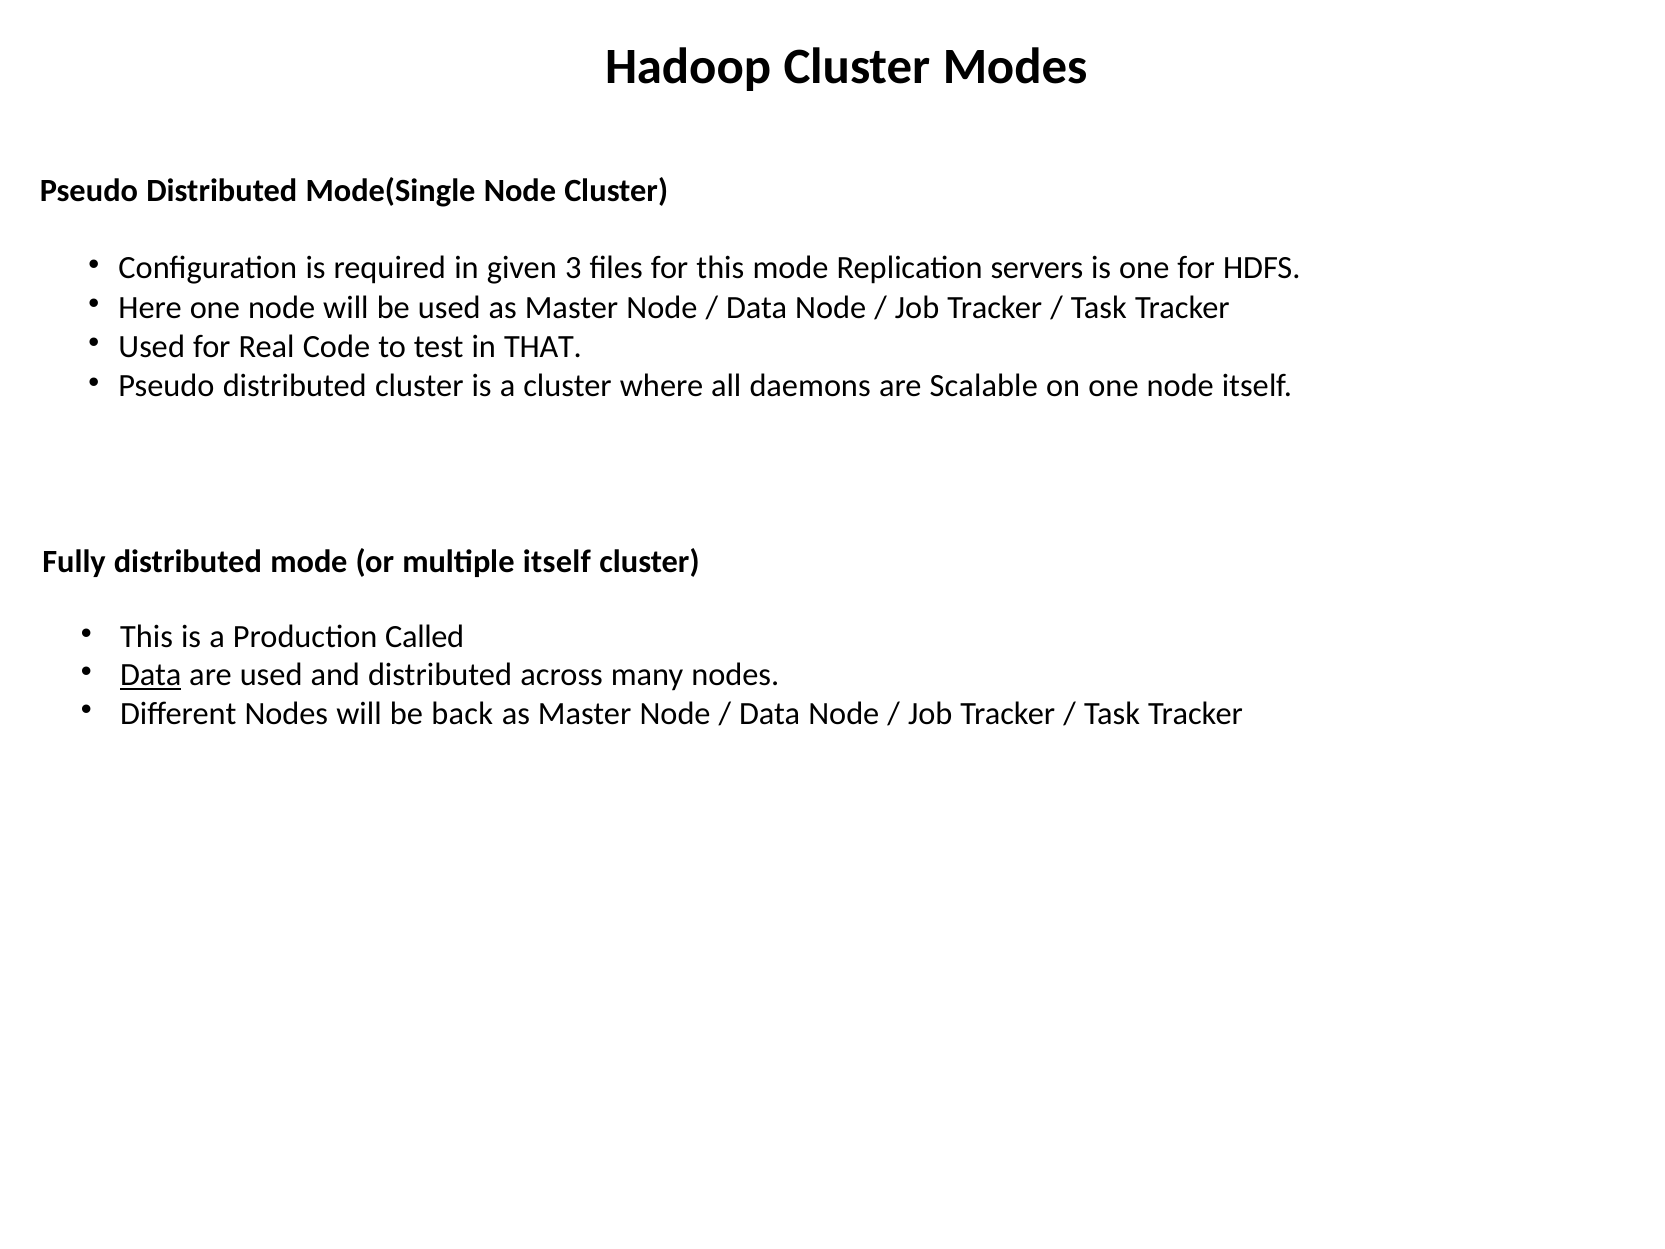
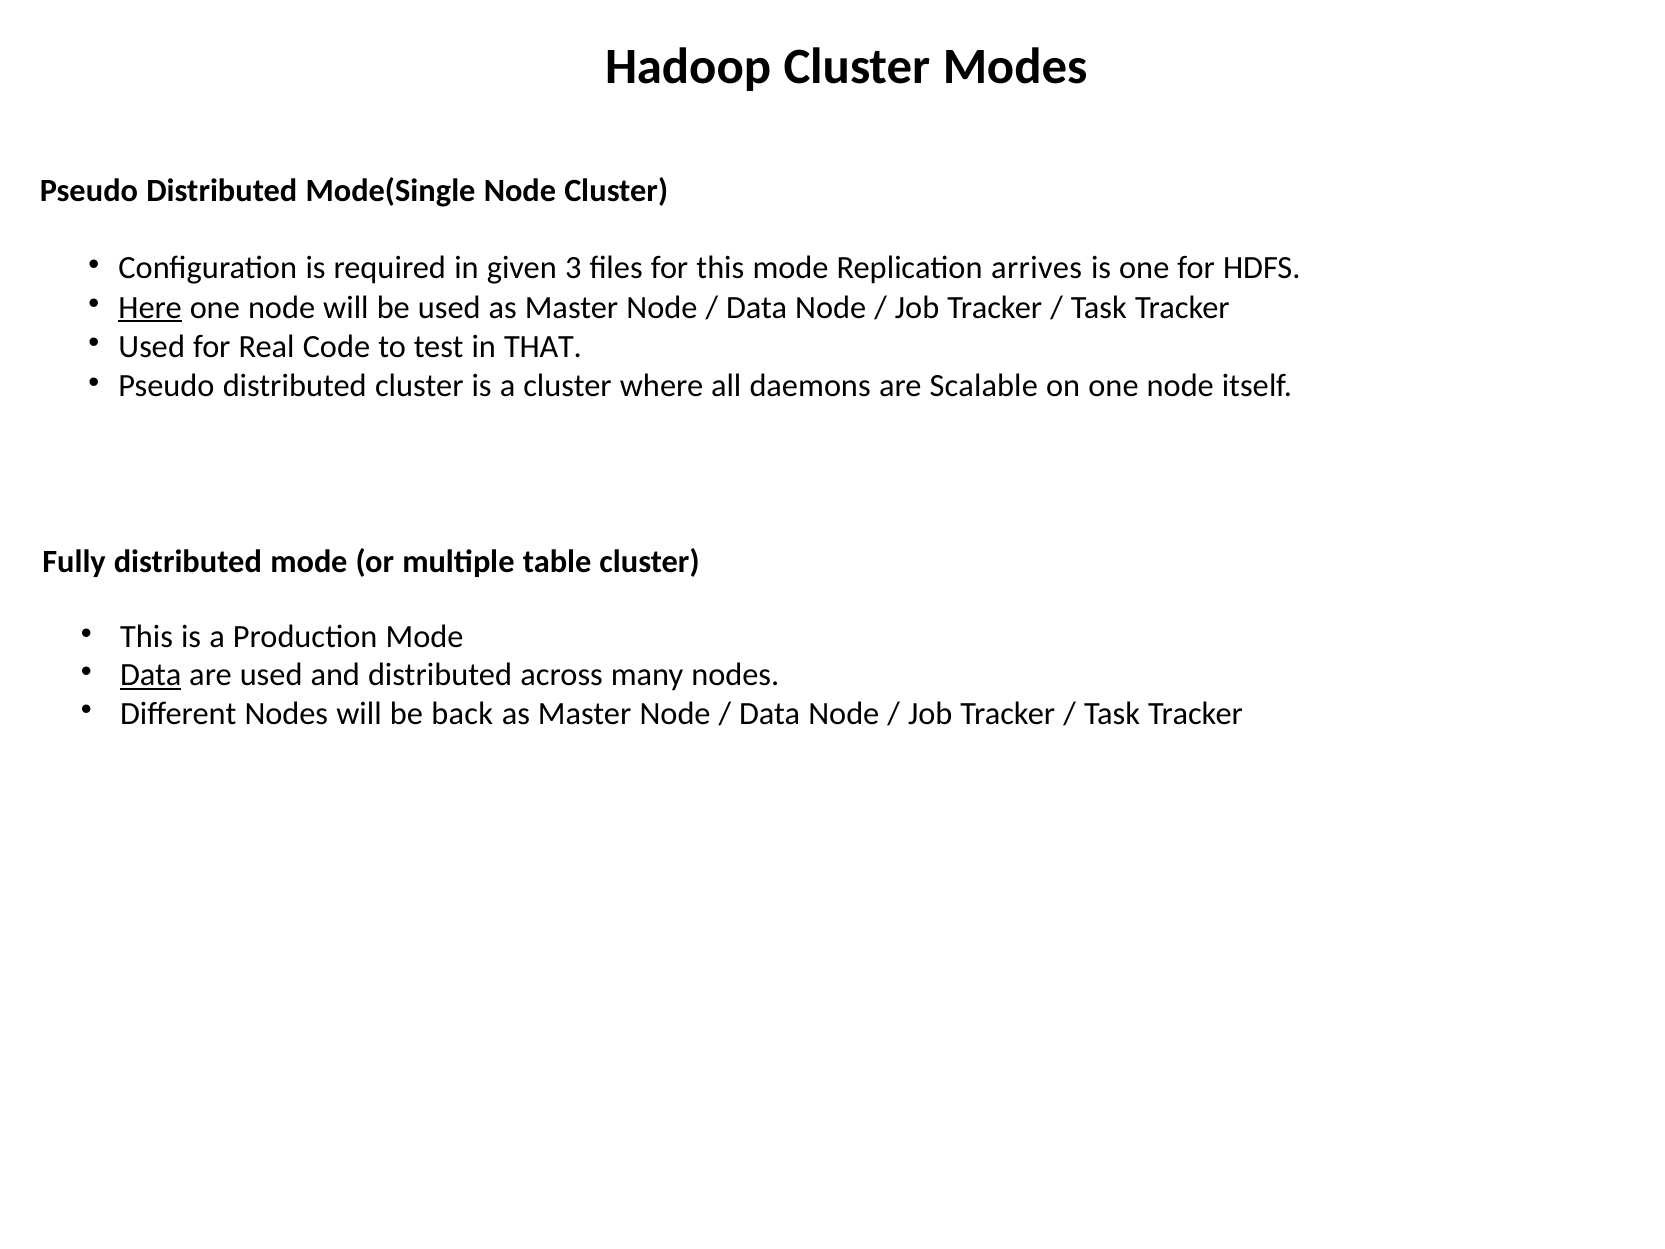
servers: servers -> arrives (1037, 268)
Here underline: none -> present (150, 307)
multiple itself: itself -> table (557, 561)
Production Called: Called -> Mode (425, 637)
